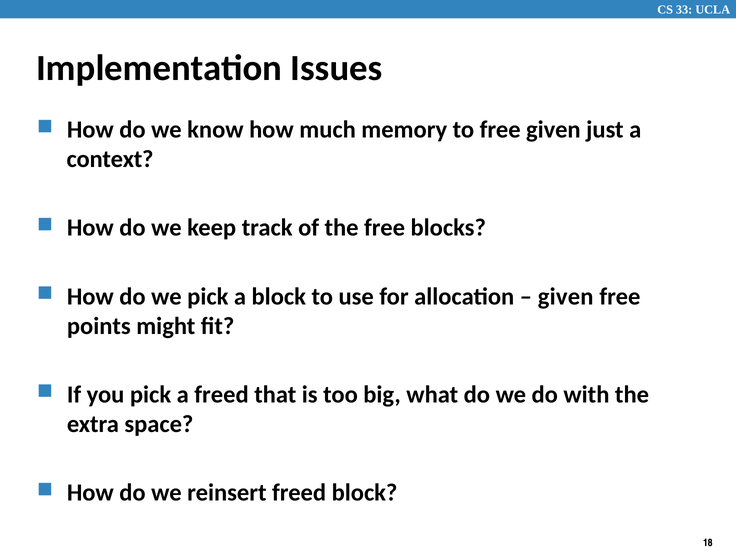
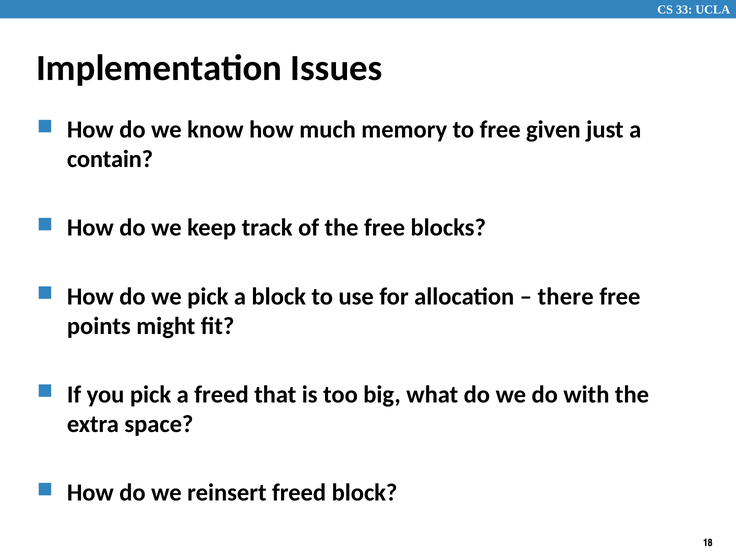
context: context -> contain (110, 159)
given: given -> there (566, 297)
